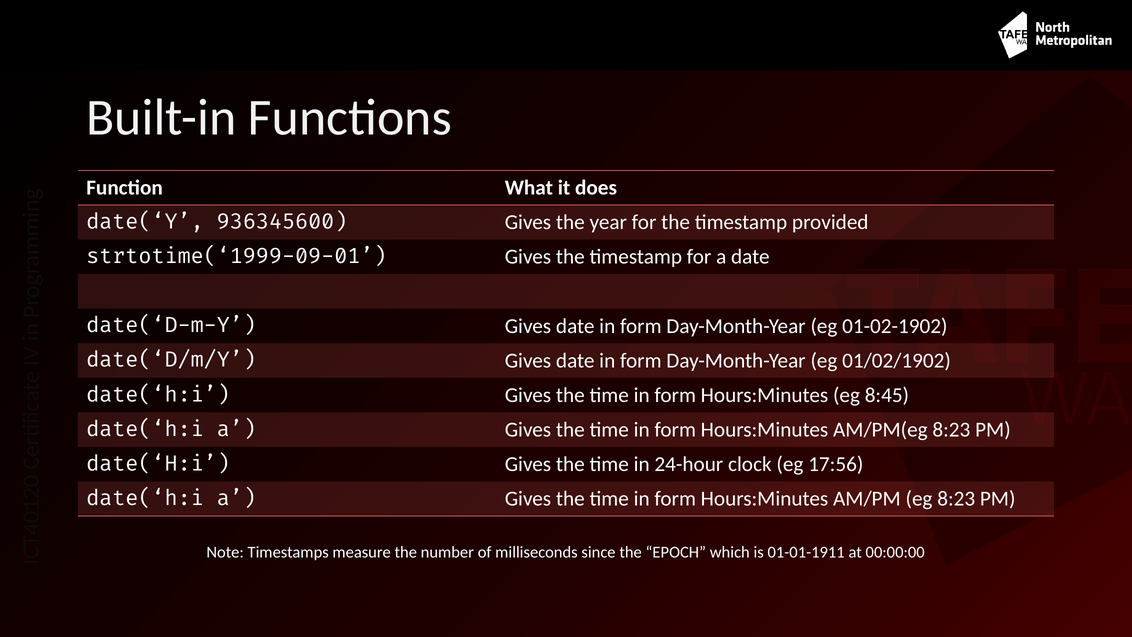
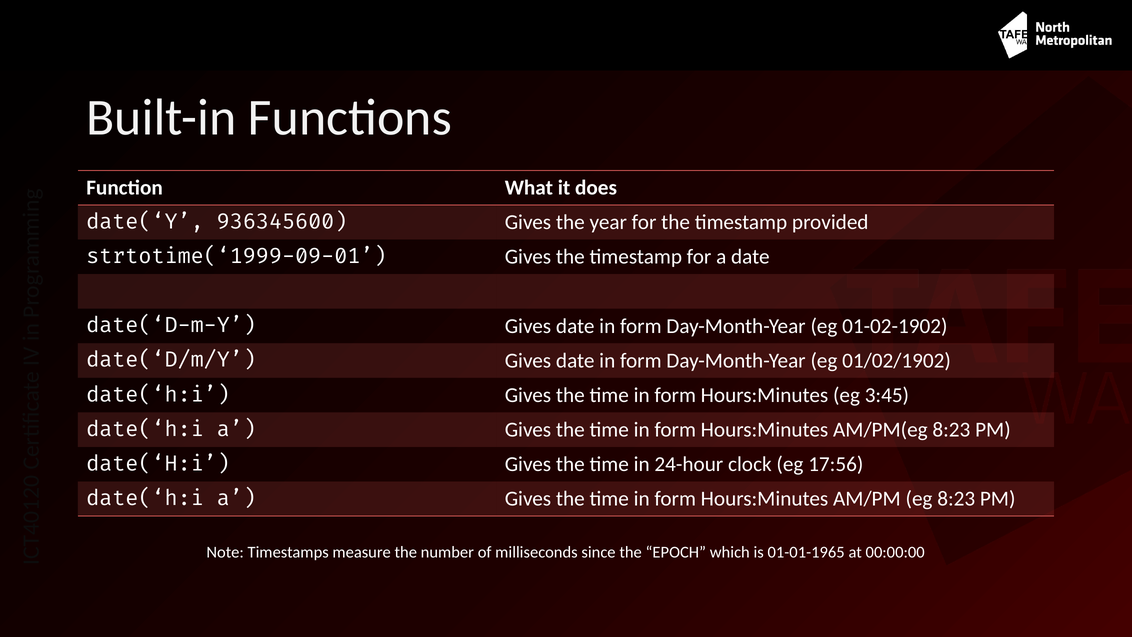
8:45: 8:45 -> 3:45 (887, 395)
01-01-1911: 01-01-1911 -> 01-01-1965 (806, 552)
